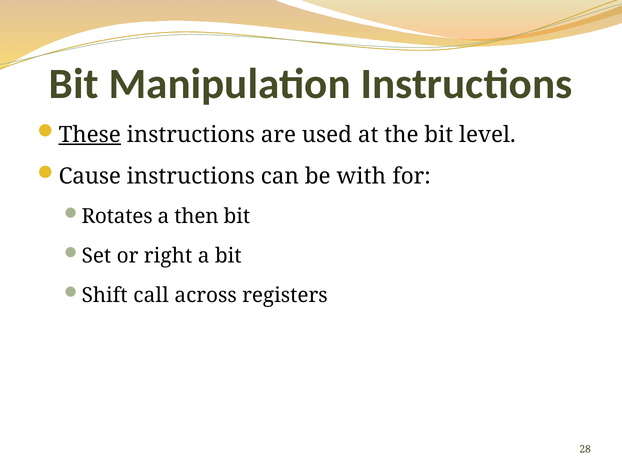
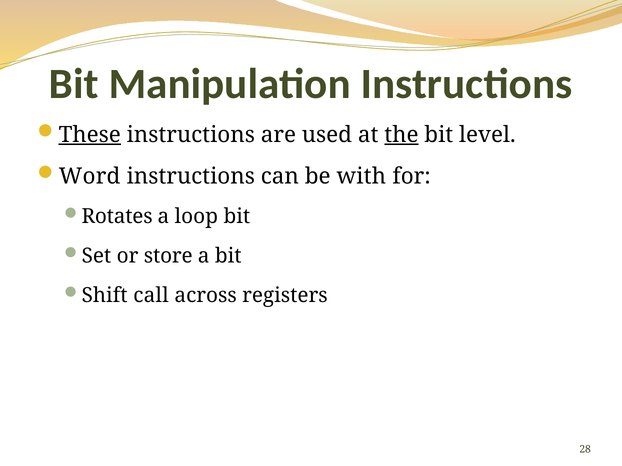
the underline: none -> present (401, 135)
Cause: Cause -> Word (90, 177)
then: then -> loop (196, 217)
right: right -> store (168, 256)
